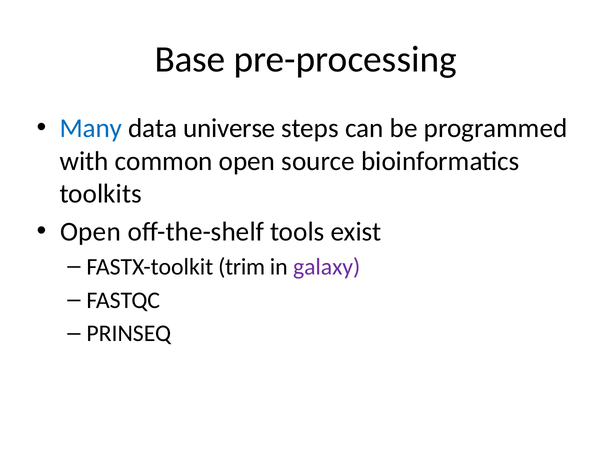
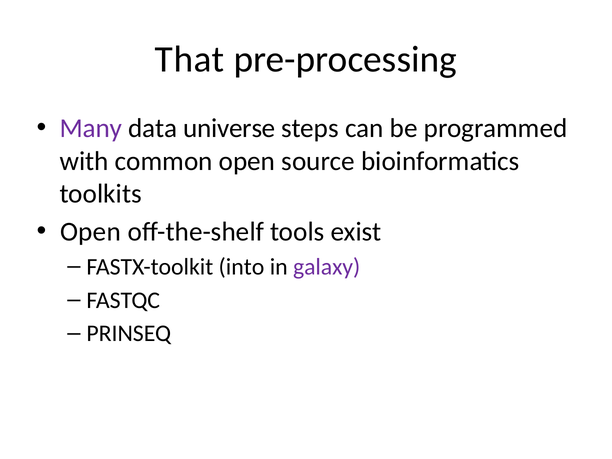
Base: Base -> That (190, 59)
Many colour: blue -> purple (91, 128)
trim: trim -> into (241, 267)
